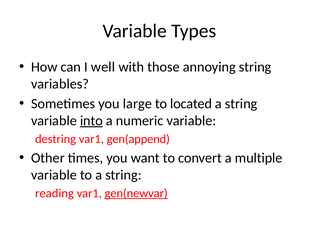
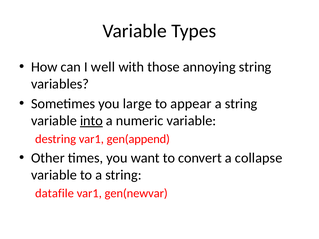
located: located -> appear (191, 104)
multiple: multiple -> collapse (259, 158)
reading: reading -> datafile (54, 193)
gen(newvar underline: present -> none (136, 193)
